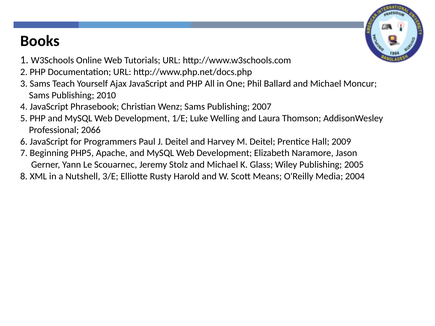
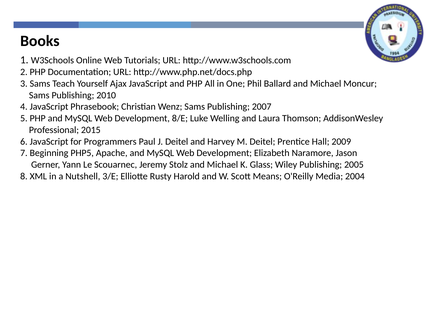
1/E: 1/E -> 8/E (180, 118)
2066: 2066 -> 2015 (91, 130)
